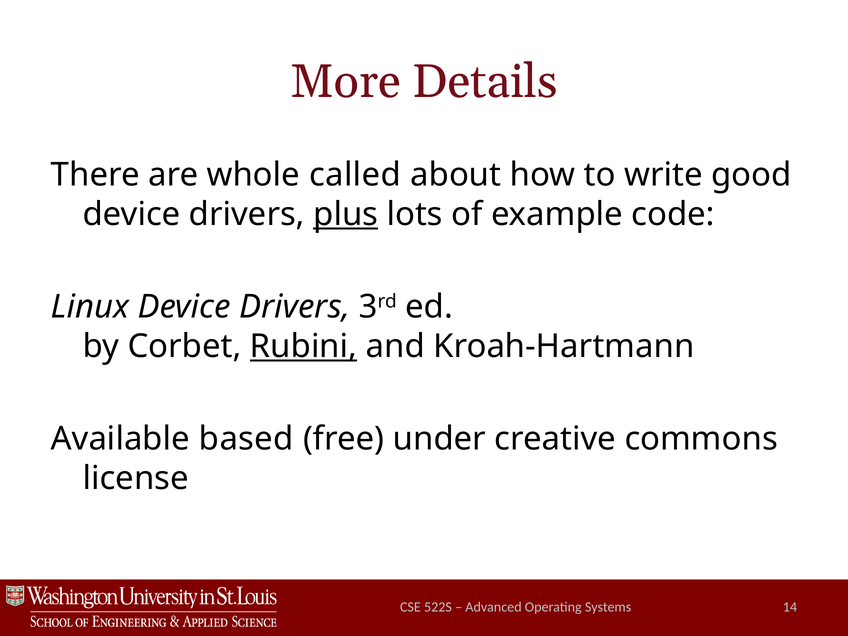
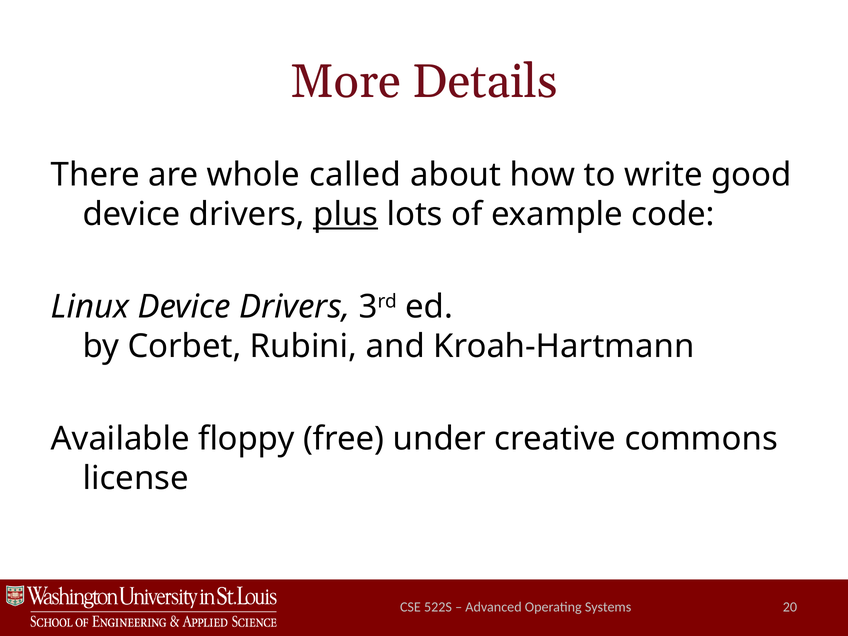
Rubini underline: present -> none (304, 346)
based: based -> floppy (247, 439)
14: 14 -> 20 (790, 607)
